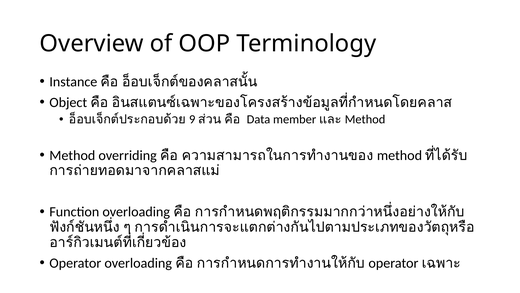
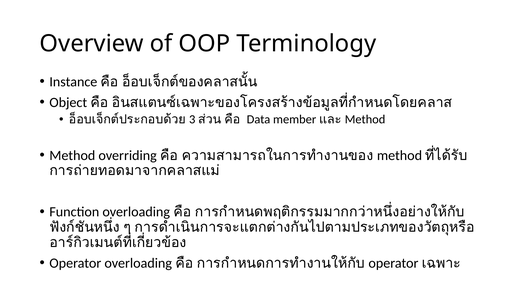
9: 9 -> 3 (192, 119)
